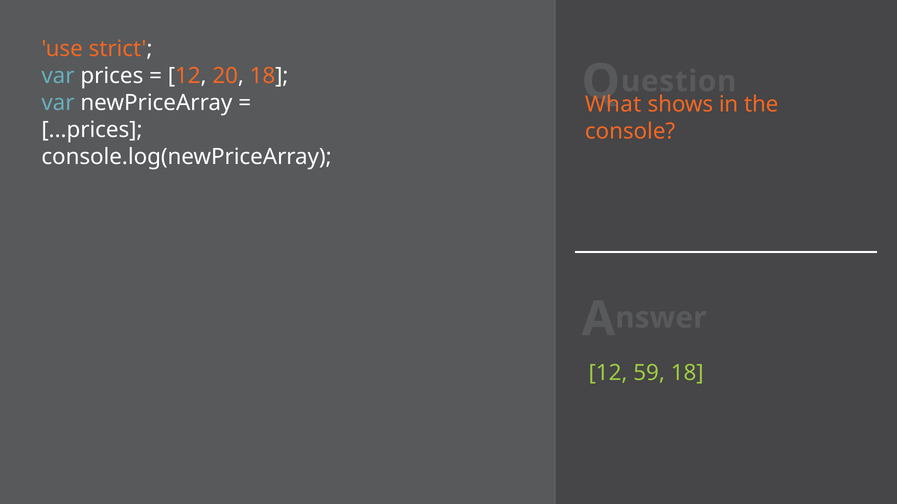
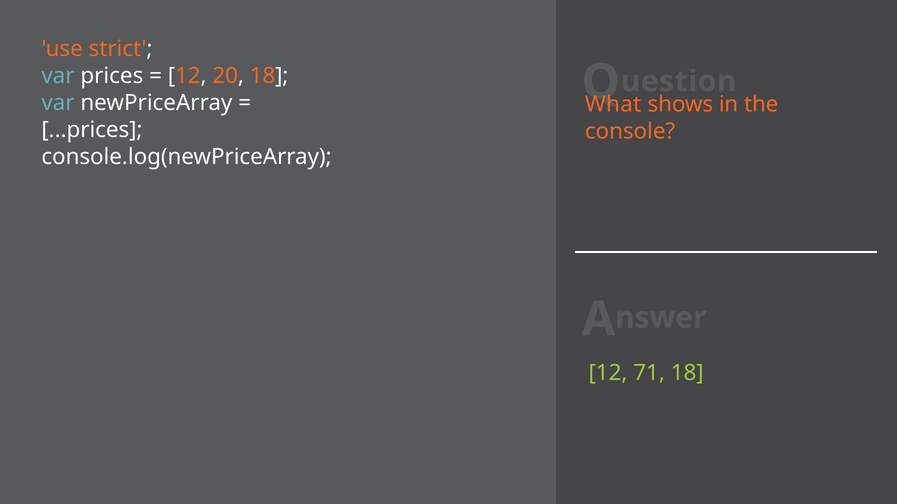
59: 59 -> 71 (649, 373)
